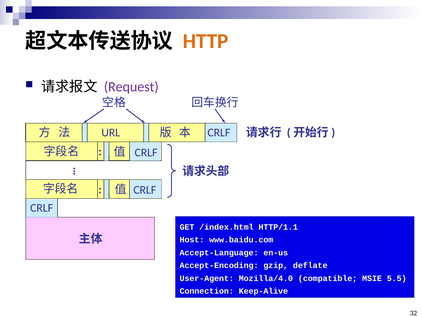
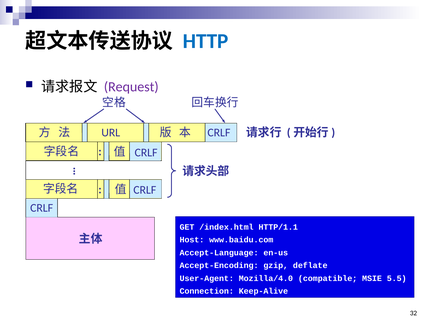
HTTP colour: orange -> blue (206, 41)
